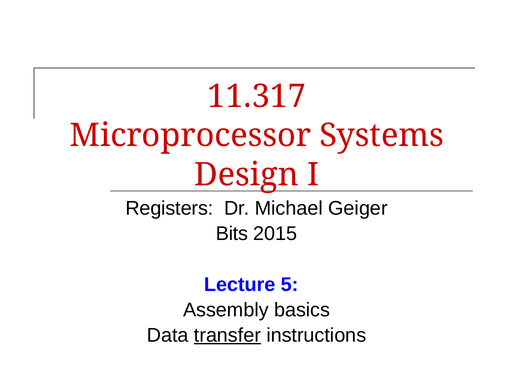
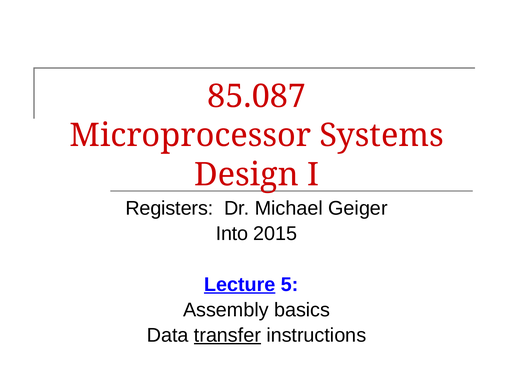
11.317: 11.317 -> 85.087 (257, 96)
Bits: Bits -> Into (232, 234)
Lecture underline: none -> present (240, 284)
